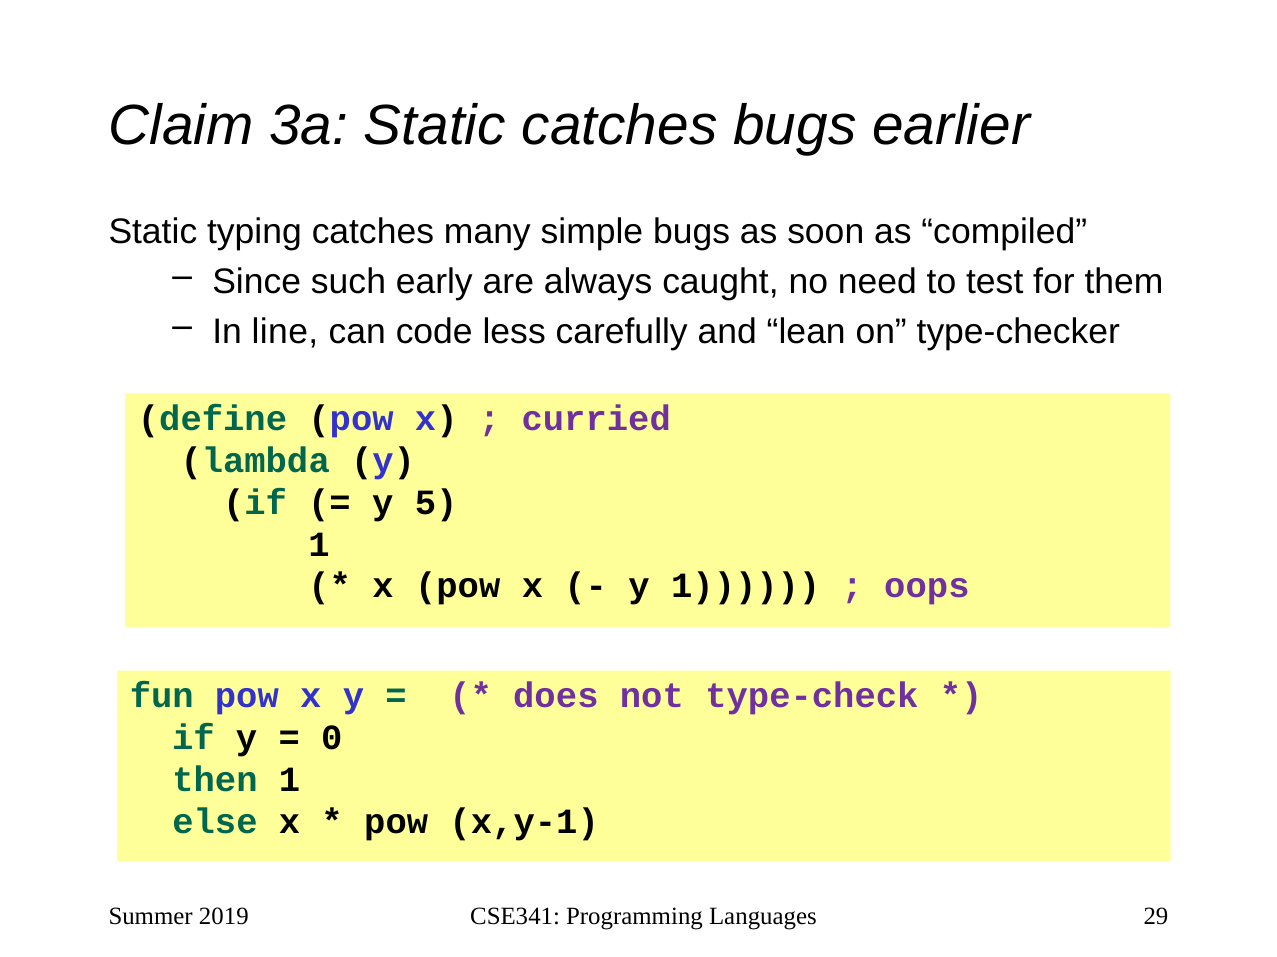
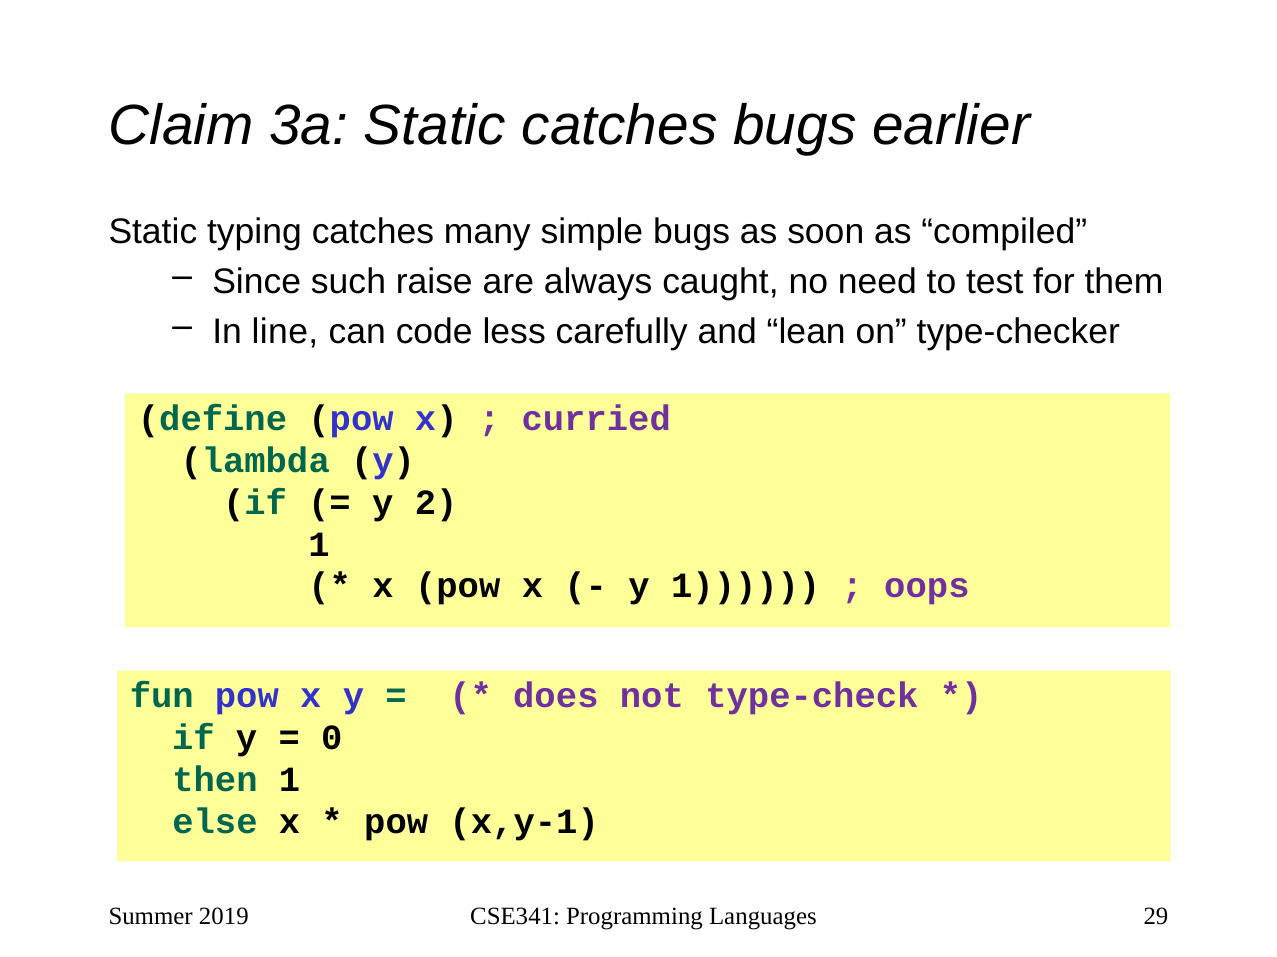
early: early -> raise (434, 282)
5: 5 -> 2 (436, 503)
